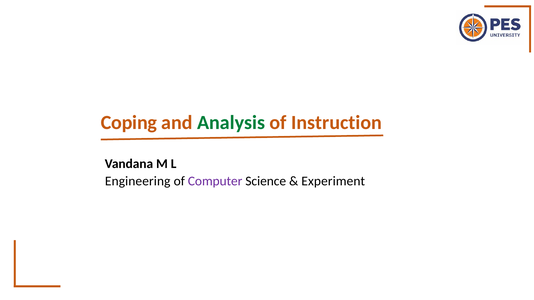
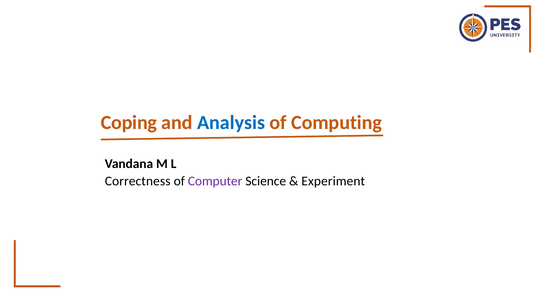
Analysis colour: green -> blue (231, 123)
Instruction: Instruction -> Computing (337, 123)
Engineering: Engineering -> Correctness (138, 181)
